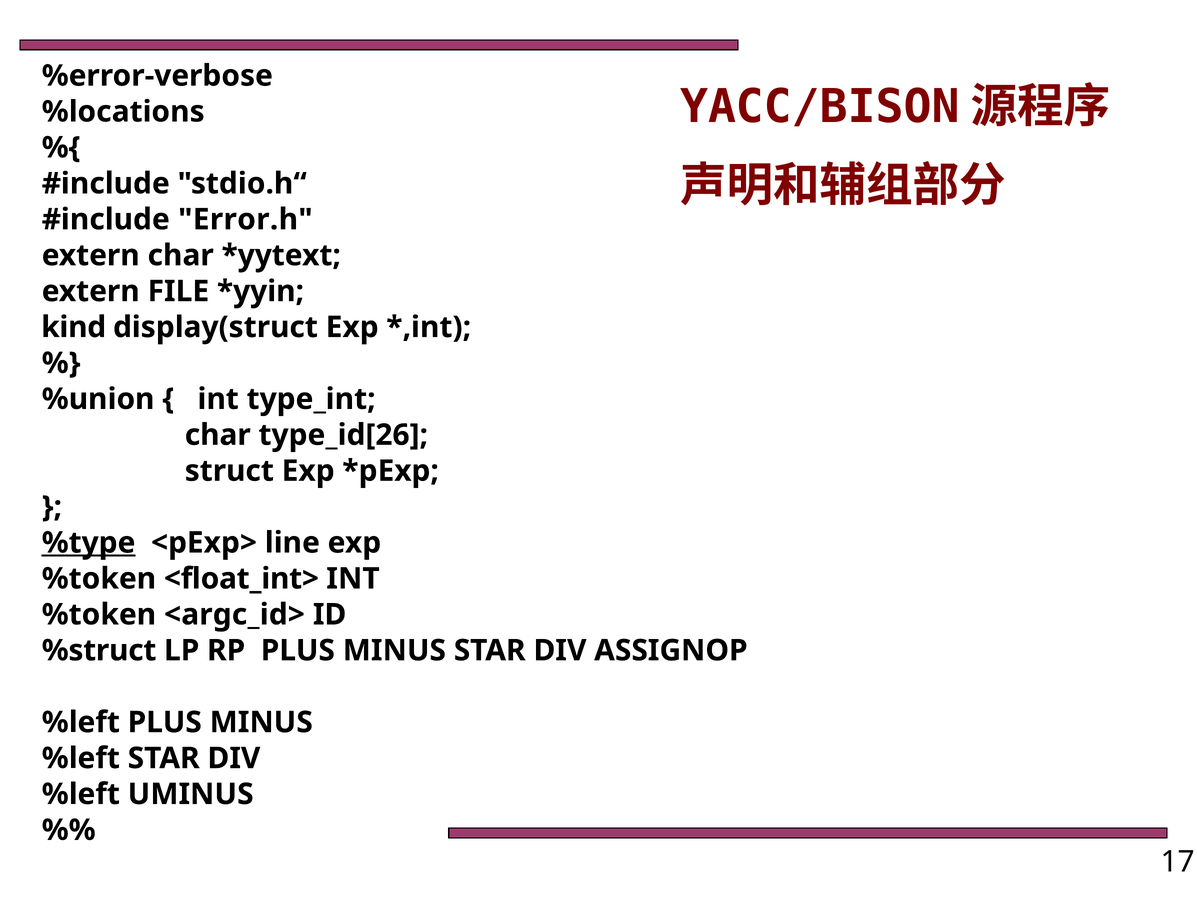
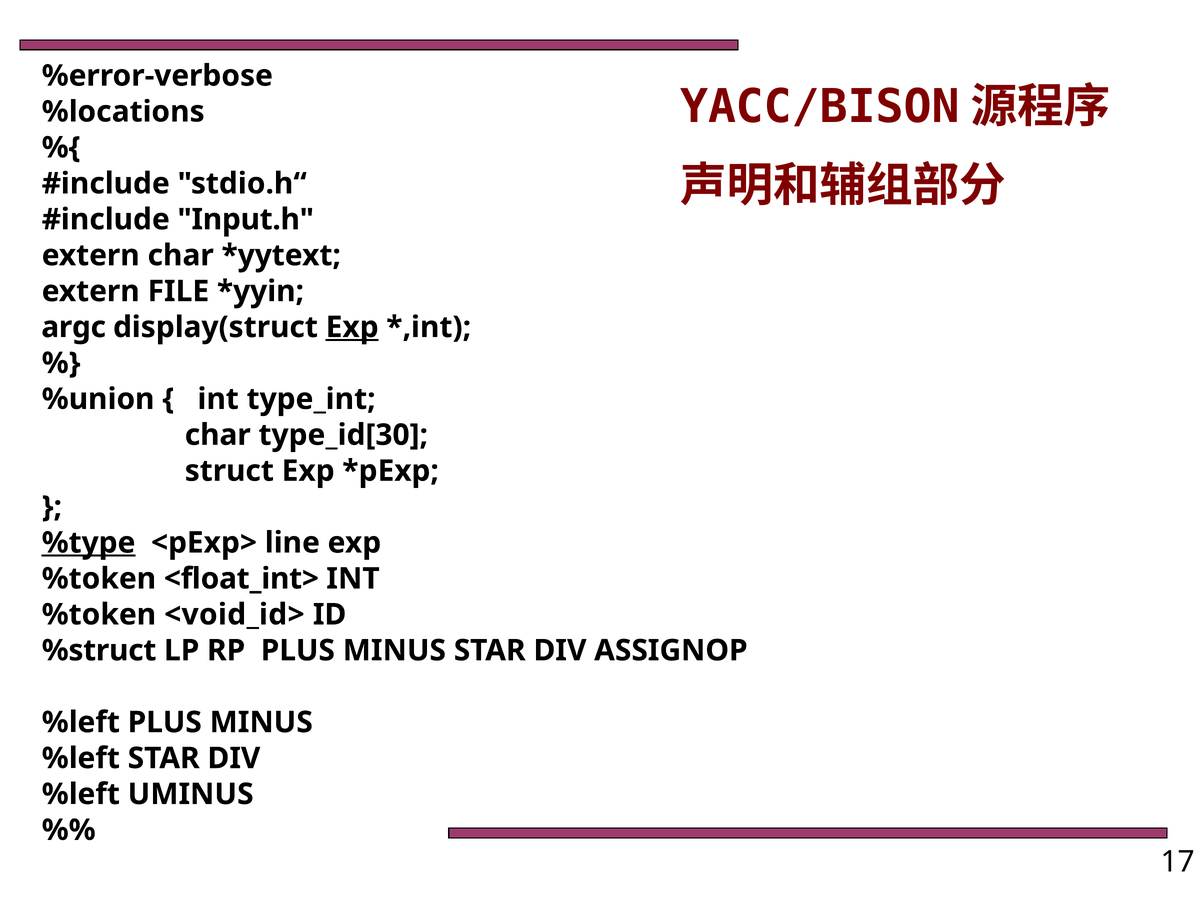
Error.h: Error.h -> Input.h (246, 219)
kind: kind -> argc (74, 327)
Exp underline: none -> present (352, 327)
type_id[26: type_id[26 -> type_id[30 (343, 435)
<argc_id>: <argc_id> -> <void_id> (234, 614)
